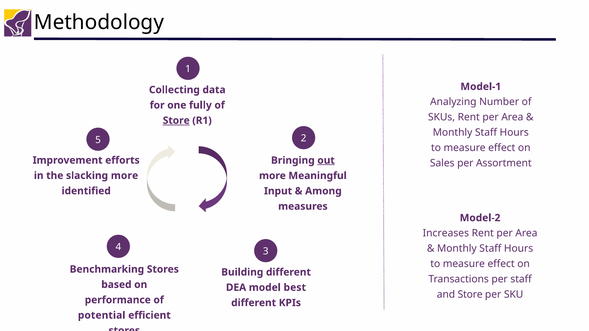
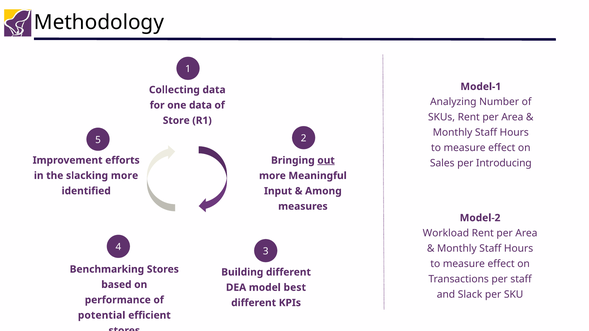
one fully: fully -> data (200, 105)
Store underline: present -> none (176, 121)
Assortment: Assortment -> Introducing (504, 163)
Increases: Increases -> Workload (446, 233)
and Store: Store -> Slack (470, 295)
